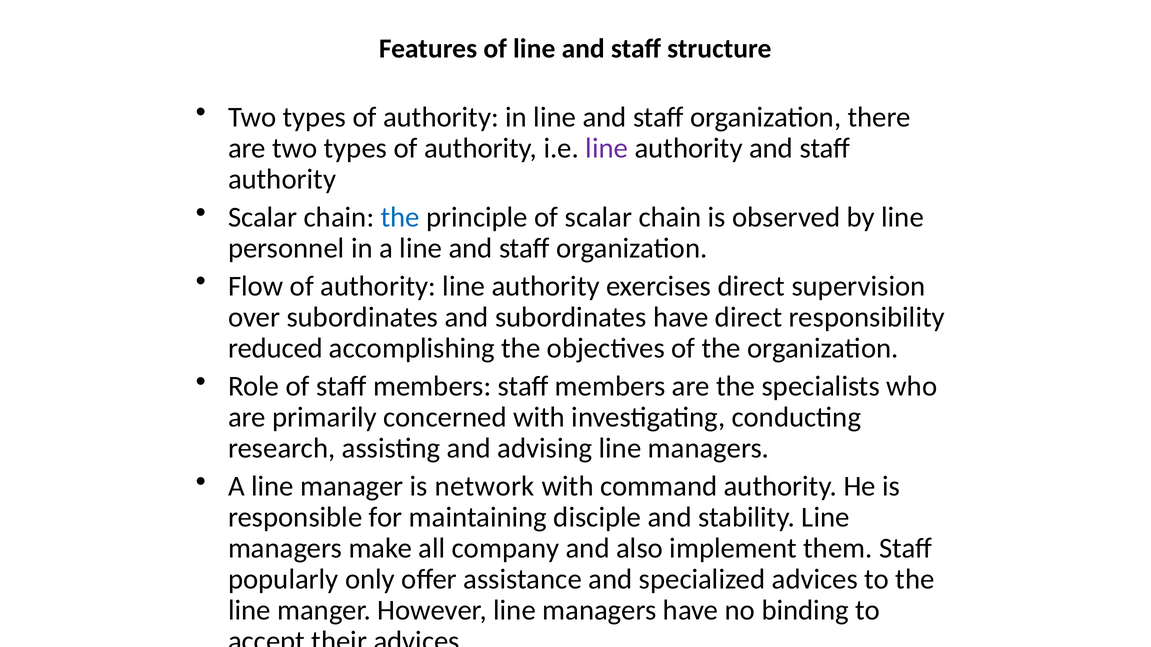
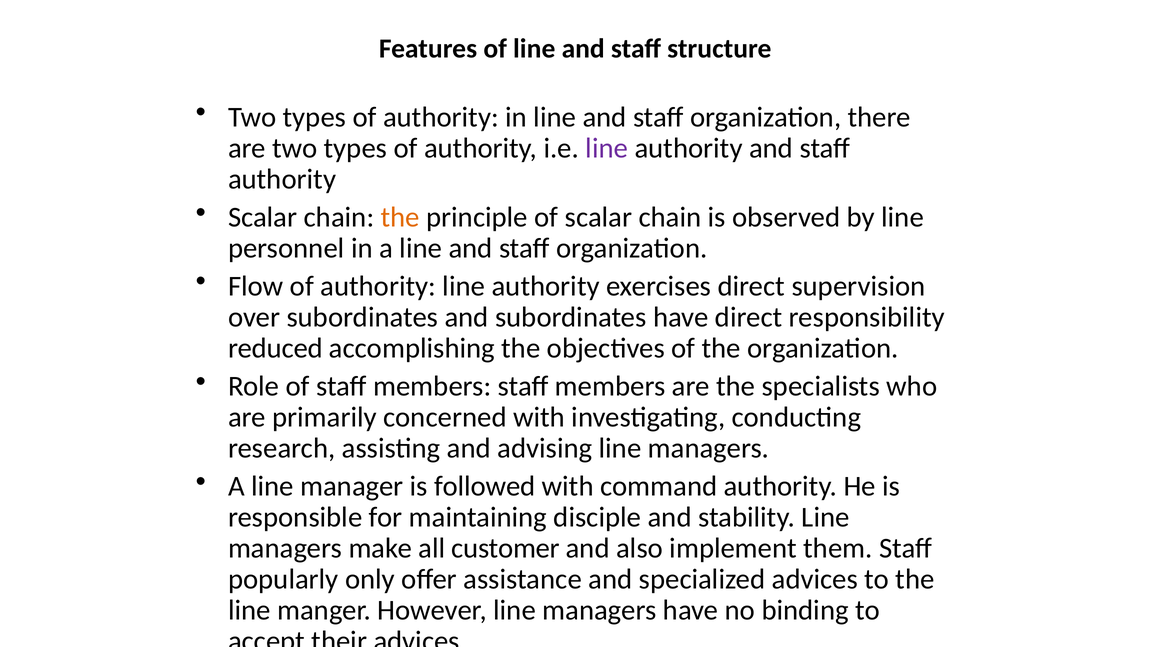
the colour: blue -> orange (400, 217)
network: network -> followed (485, 486)
company: company -> customer (506, 549)
